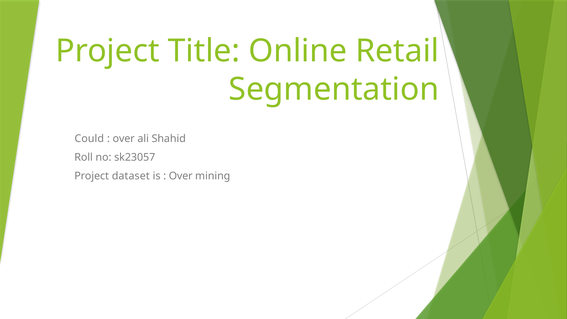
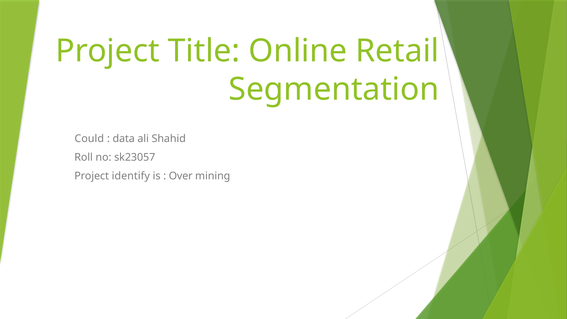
over: over -> data (124, 139)
dataset: dataset -> identify (131, 176)
